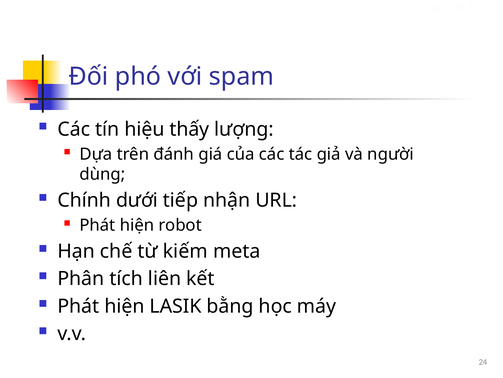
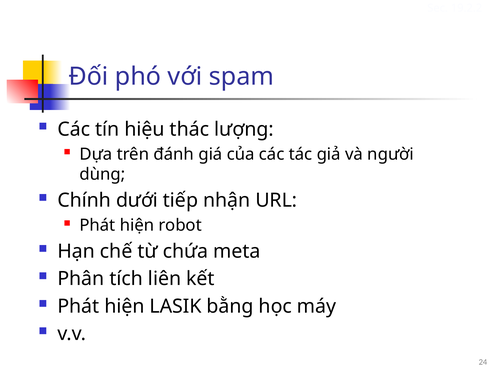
thấy: thấy -> thác (189, 129)
kiếm: kiếm -> chứa (185, 251)
